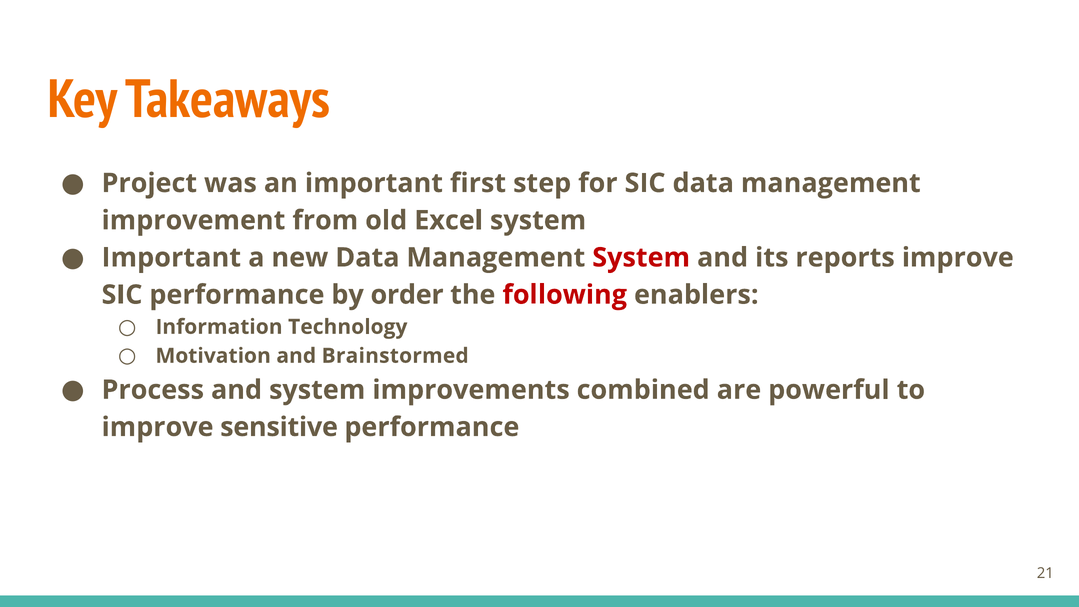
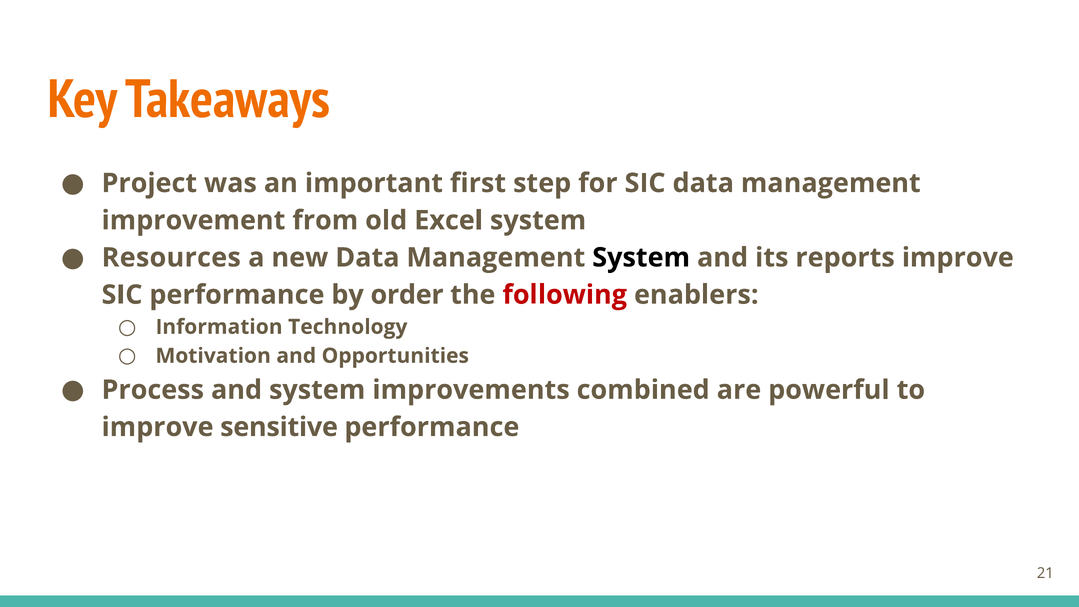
Important: Important -> Resources (171, 258)
System colour: red -> black (641, 258)
Brainstormed: Brainstormed -> Opportunities (395, 356)
